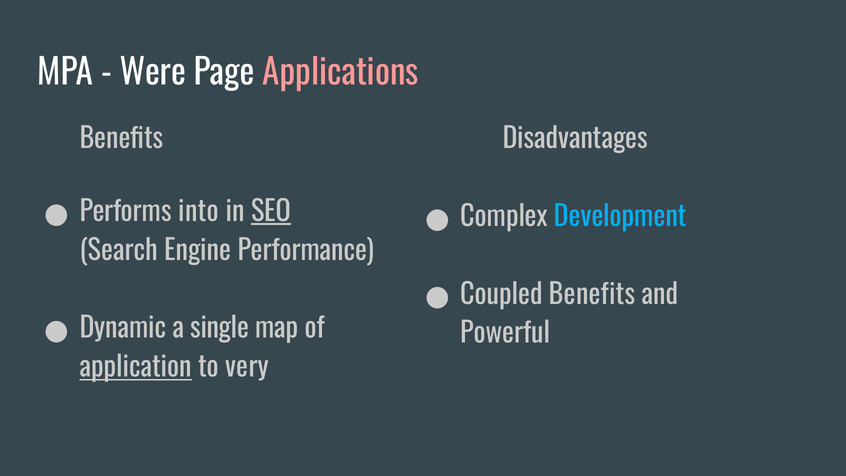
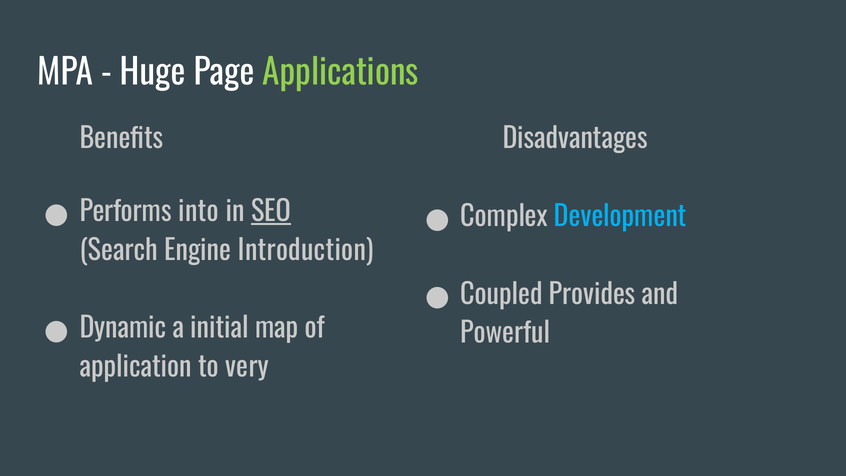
Were: Were -> Huge (153, 73)
Applications colour: pink -> light green (341, 73)
Performance: Performance -> Introduction (306, 251)
Coupled Benefits: Benefits -> Provides (592, 295)
single: single -> initial (220, 328)
application underline: present -> none (136, 367)
